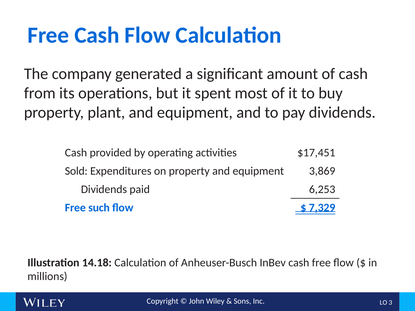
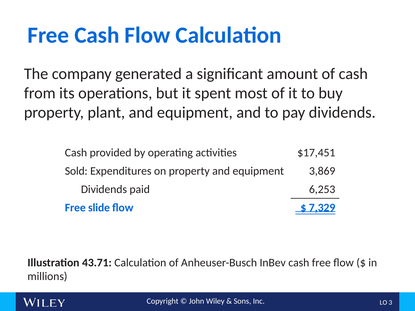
such: such -> slide (99, 208)
14.18: 14.18 -> 43.71 (97, 263)
